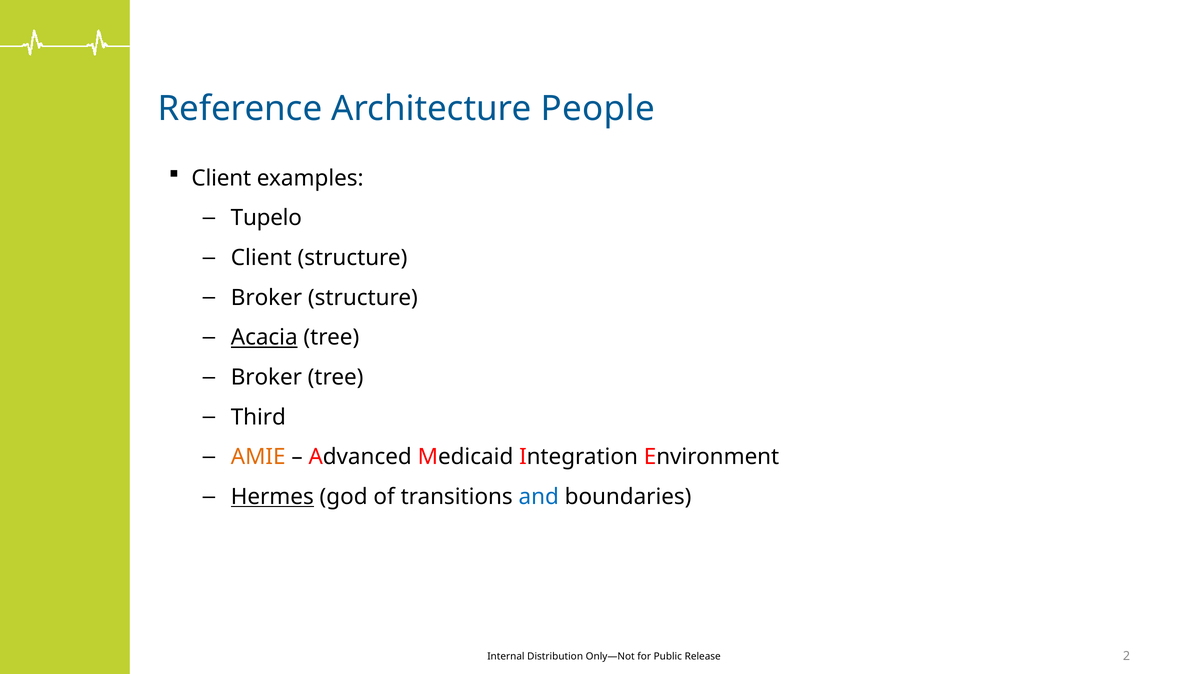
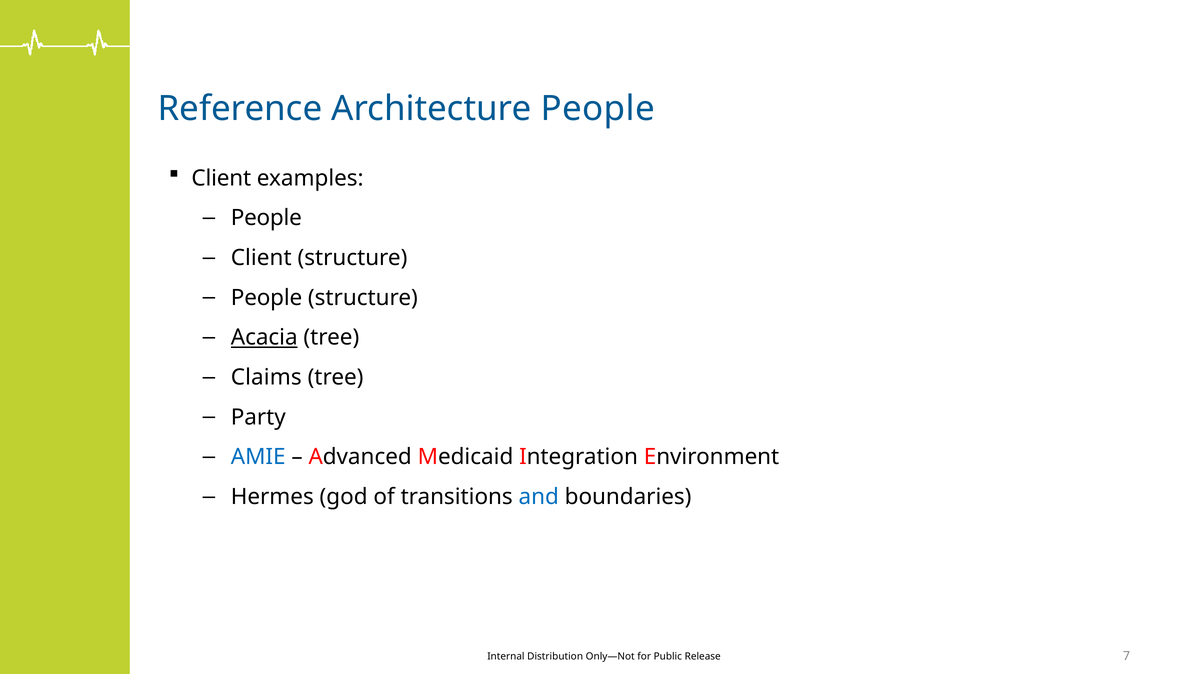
Tupelo: Tupelo -> People (266, 218)
Broker: Broker -> People (267, 298)
Broker: Broker -> Claims (266, 378)
Third: Third -> Party (258, 417)
AMIE colour: orange -> blue (258, 457)
Hermes underline: present -> none (272, 497)
2: 2 -> 7 (1127, 656)
